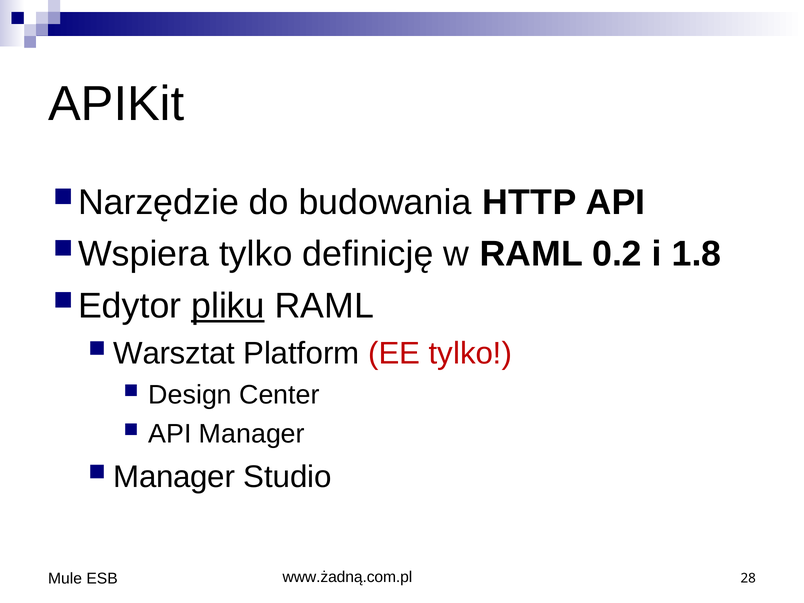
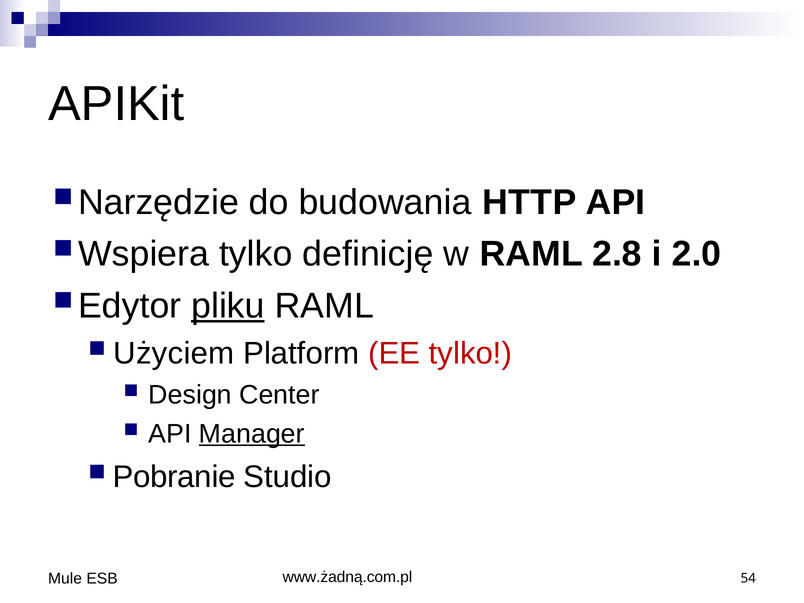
0.2: 0.2 -> 2.8 (617, 254)
1.8: 1.8 -> 2.0 (696, 254)
Warsztat: Warsztat -> Użyciem (174, 354)
Manager underline: none -> present (252, 434)
Manager: Manager -> Pobranie (174, 477)
28: 28 -> 54 (748, 578)
